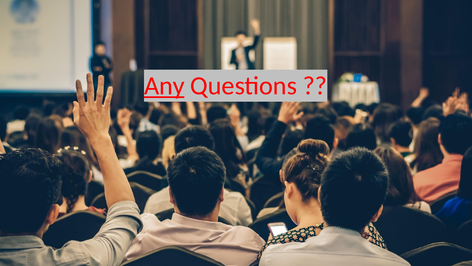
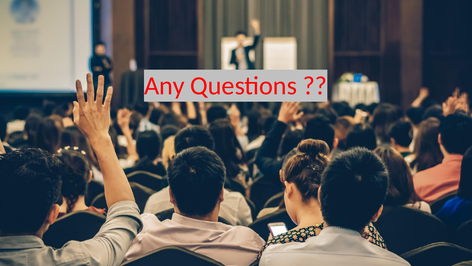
Any underline: present -> none (164, 86)
